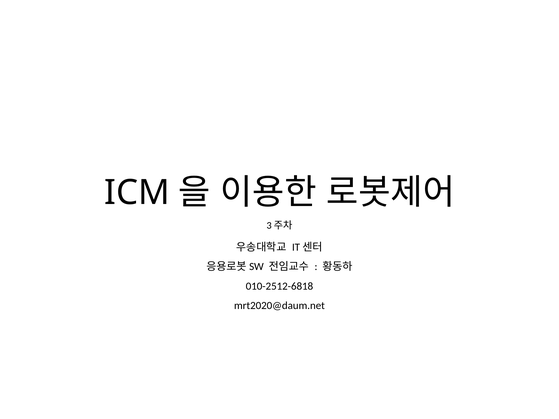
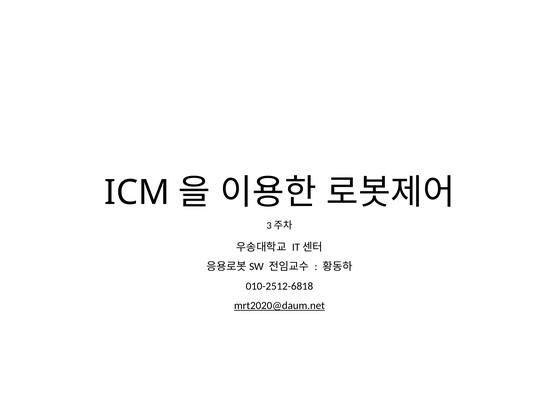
mrt2020@daum.net underline: none -> present (279, 306)
